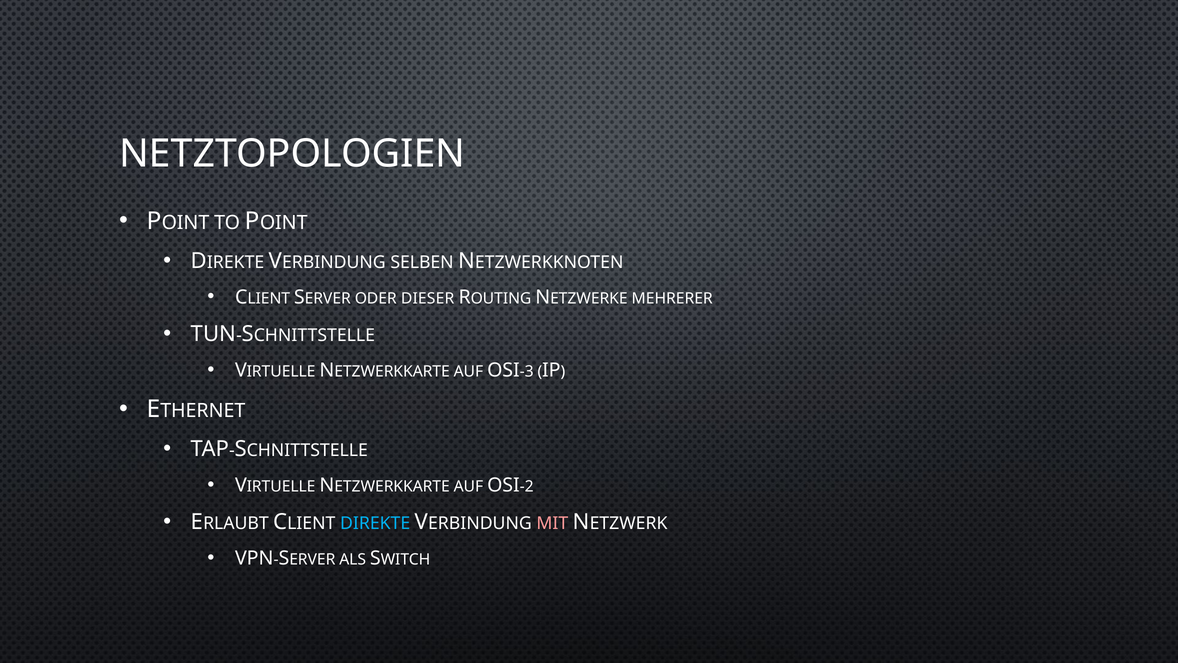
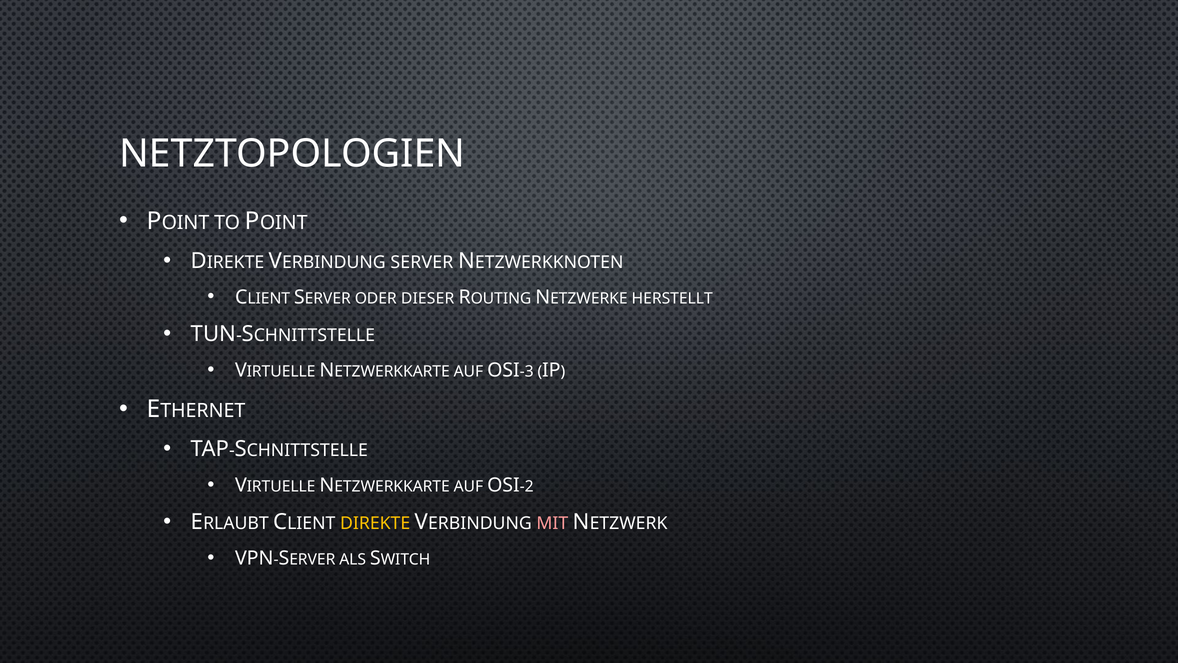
SELBEN: SELBEN -> SERVER (422, 262)
MEHRERER: MEHRERER -> HERSTELLT (672, 298)
DIREKTE colour: light blue -> yellow (375, 523)
